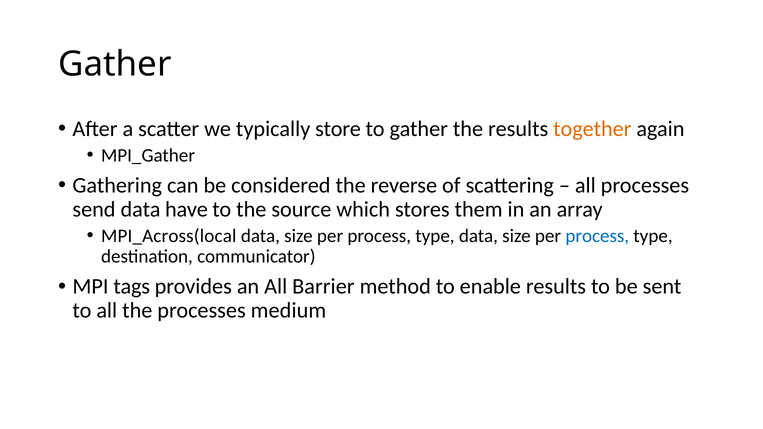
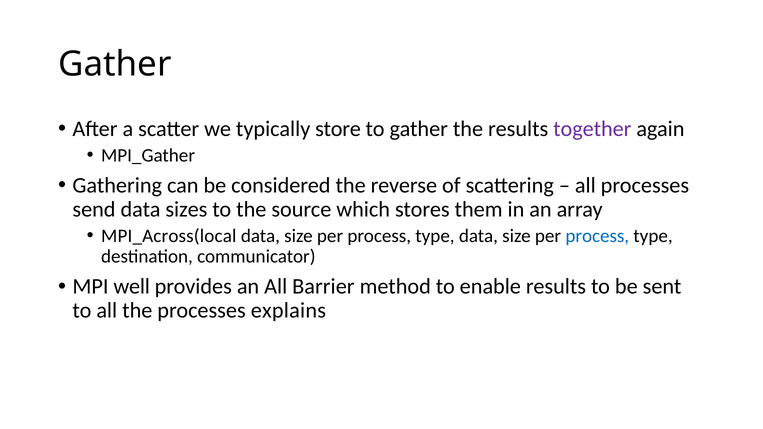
together colour: orange -> purple (592, 129)
have: have -> sizes (186, 210)
tags: tags -> well (132, 287)
medium: medium -> explains (288, 311)
